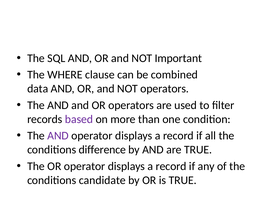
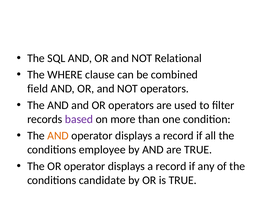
Important: Important -> Relational (178, 58)
data: data -> field (38, 88)
AND colour: purple -> orange (58, 135)
difference: difference -> employee (102, 149)
